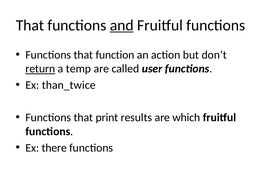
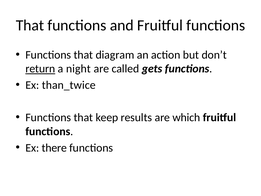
and underline: present -> none (122, 25)
function: function -> diagram (115, 55)
temp: temp -> night (78, 69)
user: user -> gets (152, 69)
print: print -> keep (107, 117)
